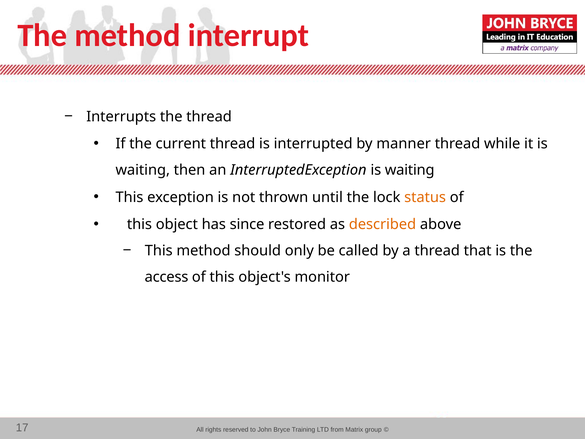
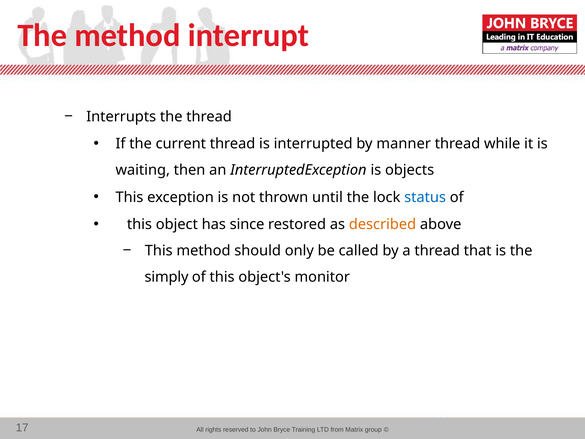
InterruptedException is waiting: waiting -> objects (410, 170)
status colour: orange -> blue (425, 197)
access: access -> simply (166, 277)
